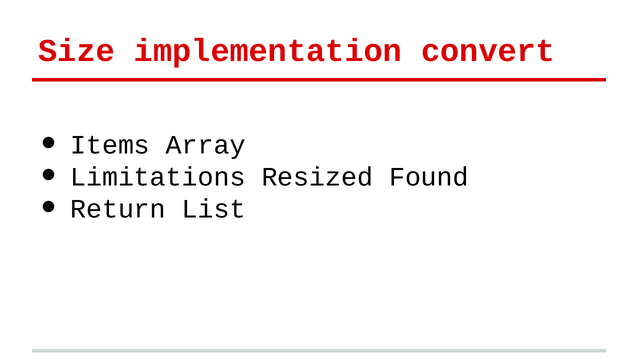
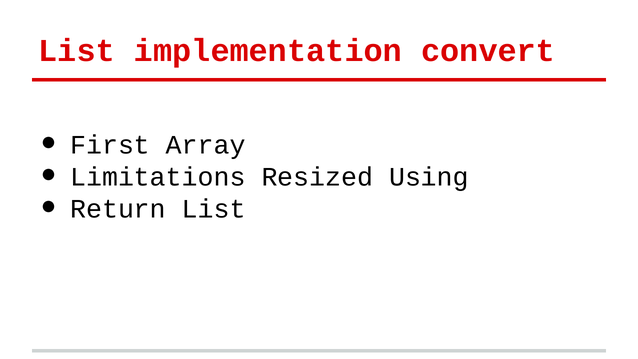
Size: Size -> List (77, 51)
Items: Items -> First (110, 145)
Found: Found -> Using (429, 177)
